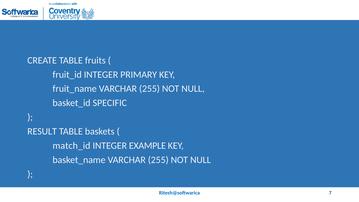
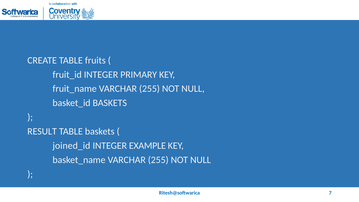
basket_id SPECIFIC: SPECIFIC -> BASKETS (110, 103)
match_id: match_id -> joined_id (71, 146)
